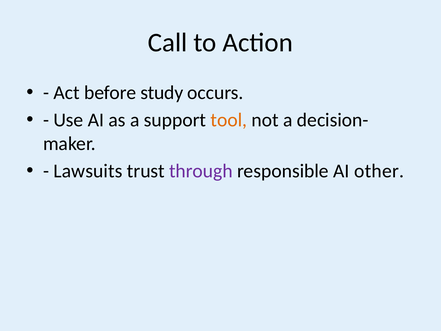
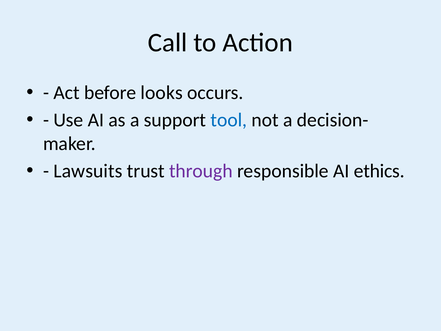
study: study -> looks (162, 93)
tool colour: orange -> blue (229, 120)
other: other -> ethics (379, 171)
